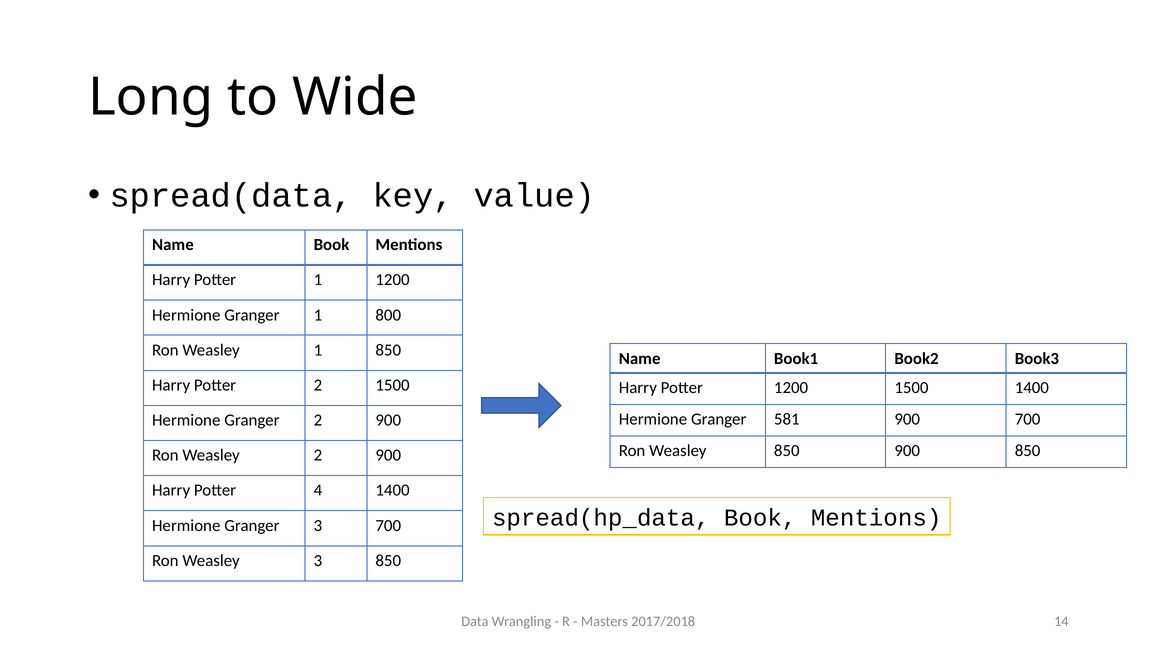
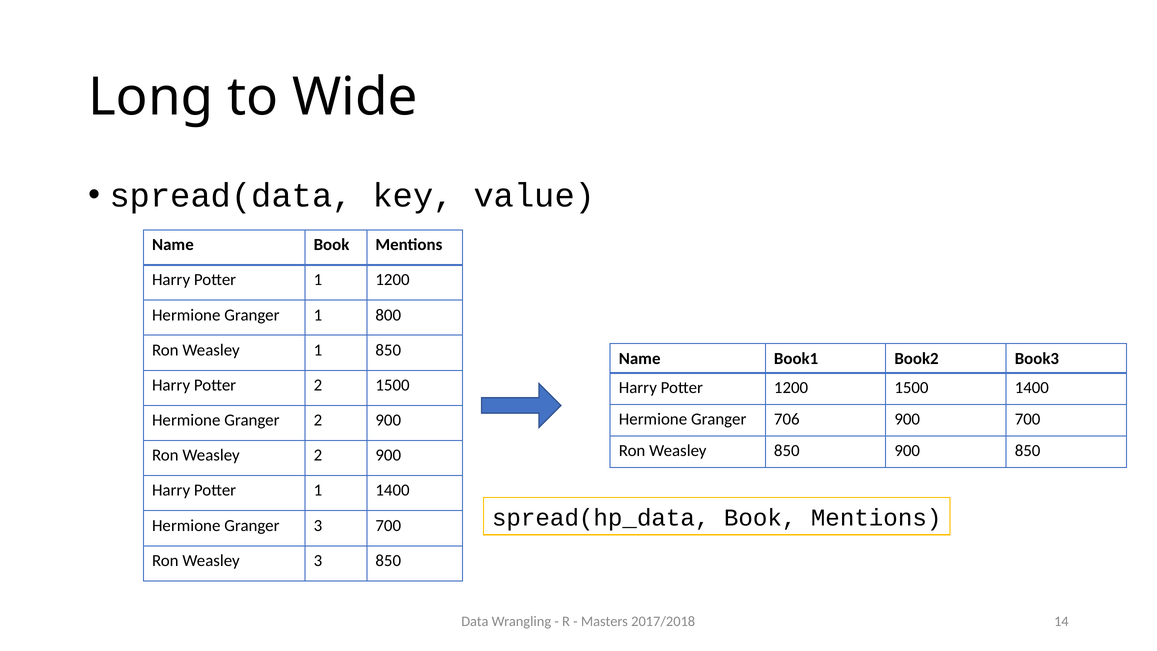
581: 581 -> 706 (787, 419)
4: 4 -> 1 (318, 490)
